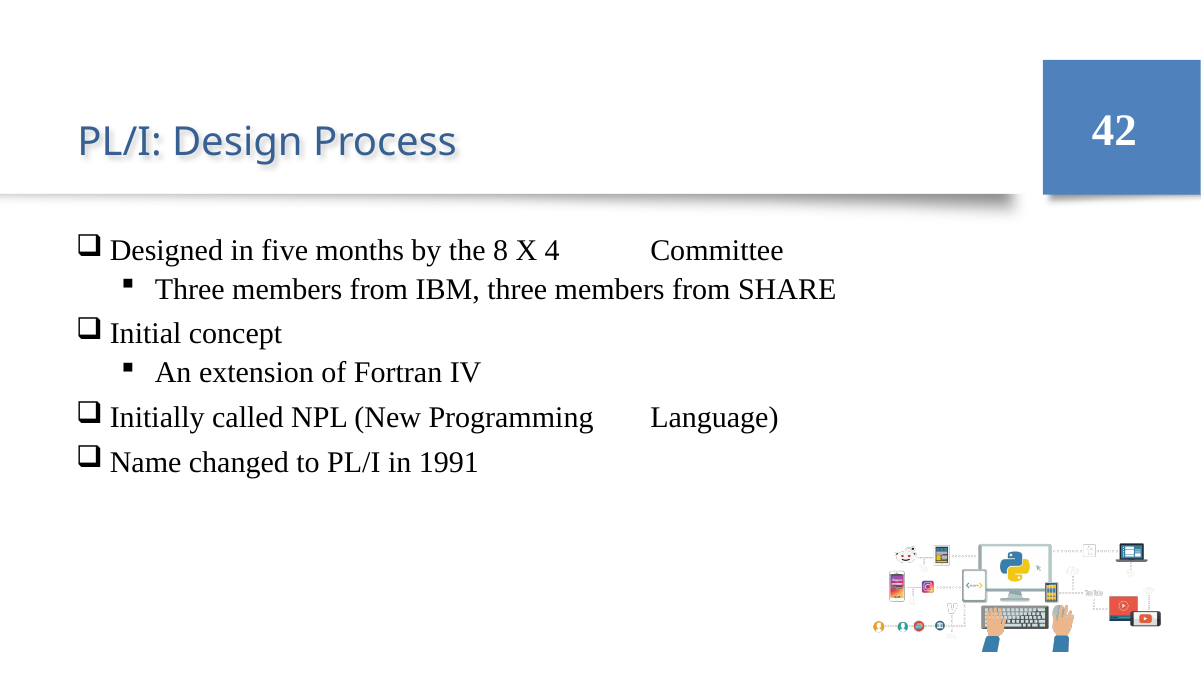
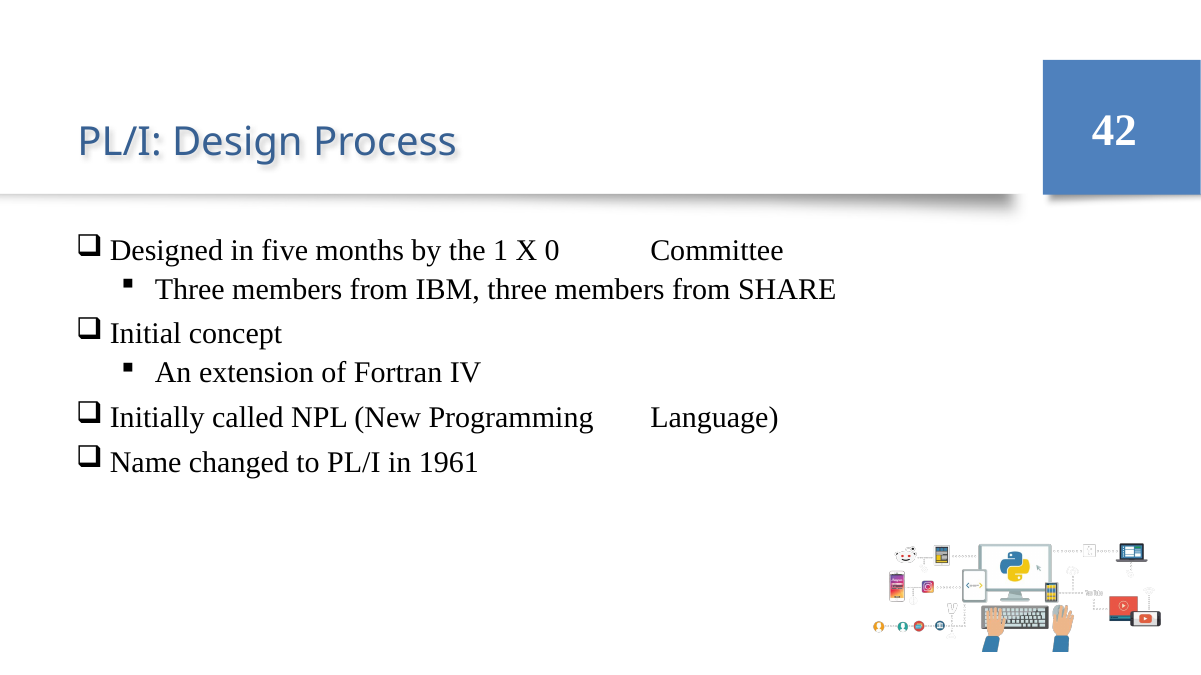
8: 8 -> 1 (501, 251)
4: 4 -> 0 (552, 251)
1991: 1991 -> 1961 (449, 463)
